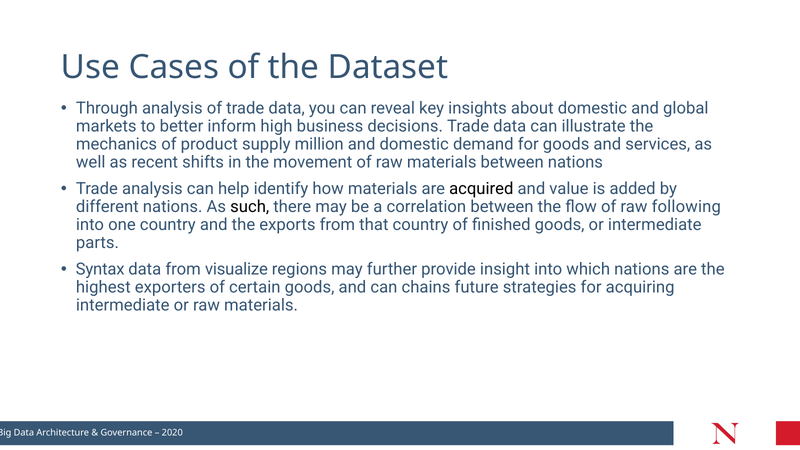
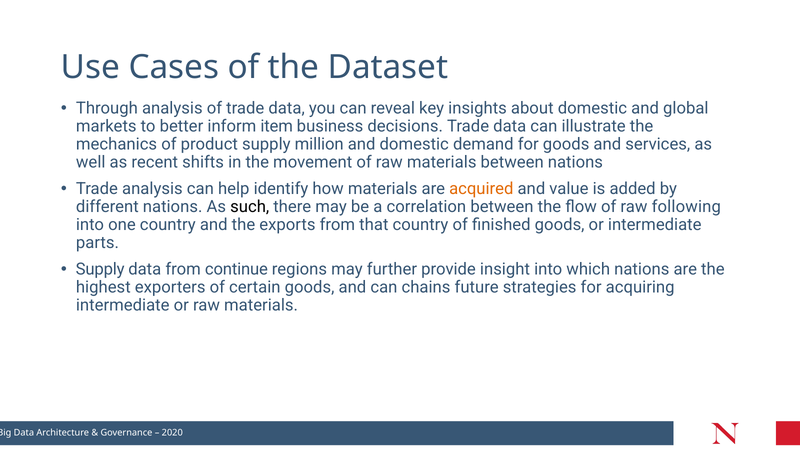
high: high -> item (277, 126)
acquired colour: black -> orange (481, 189)
Syntax: Syntax -> Supply (100, 269)
visualize: visualize -> continue (236, 269)
